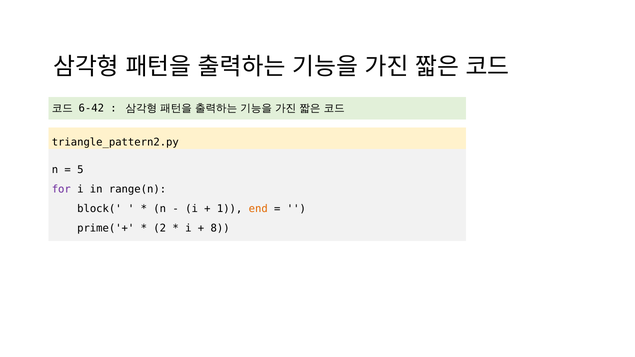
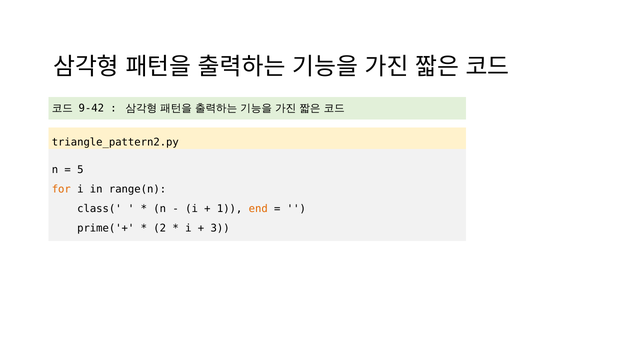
6-42: 6-42 -> 9-42 (91, 108)
for colour: purple -> orange (61, 189)
block(: block( -> class( (99, 209)
8: 8 -> 3 (220, 228)
